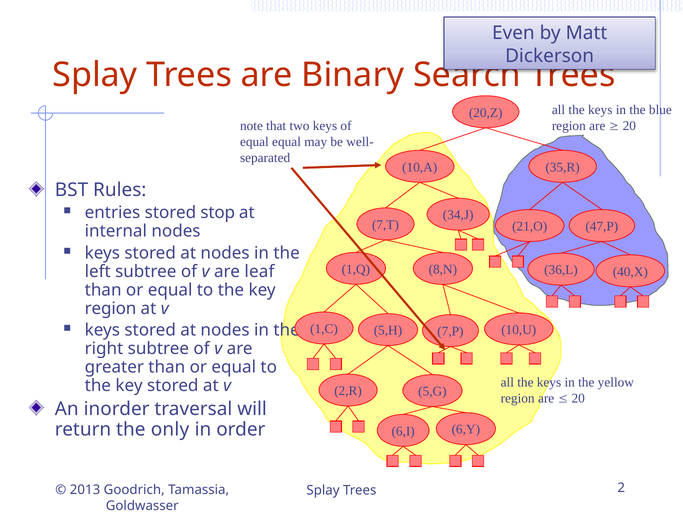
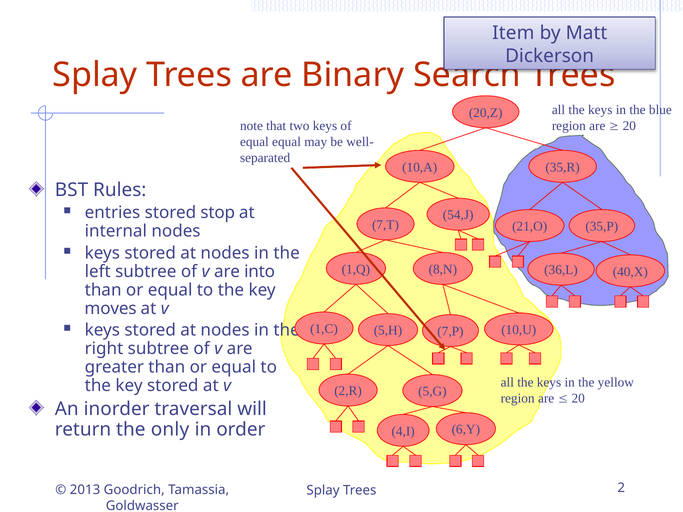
Even: Even -> Item (513, 33)
34,J: 34,J -> 54,J (458, 215)
47,P: 47,P -> 35,P (602, 227)
leaf: leaf -> into (260, 272)
region: region -> moves (111, 309)
6,I: 6,I -> 4,I (403, 431)
